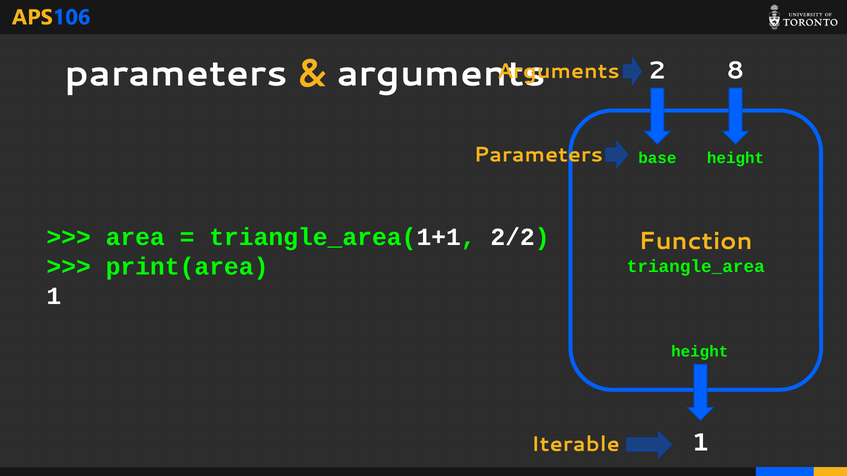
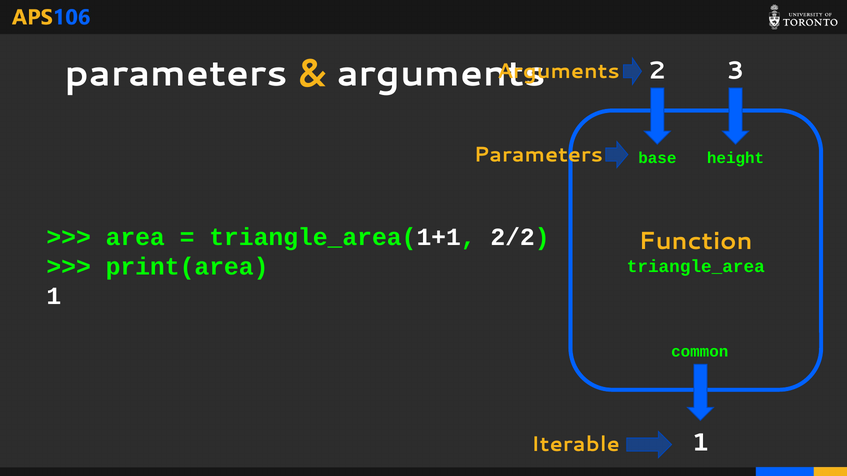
8: 8 -> 3 (736, 71)
height: height -> common (700, 352)
